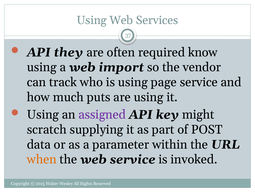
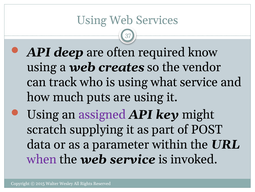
they: they -> deep (69, 52)
import: import -> creates (121, 67)
page: page -> what (164, 82)
when colour: orange -> purple (42, 159)
